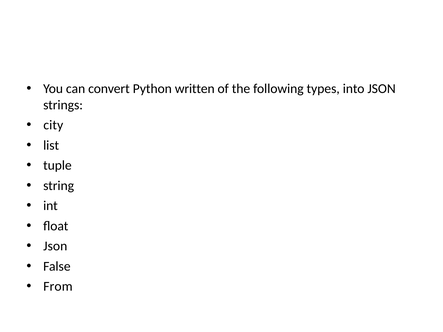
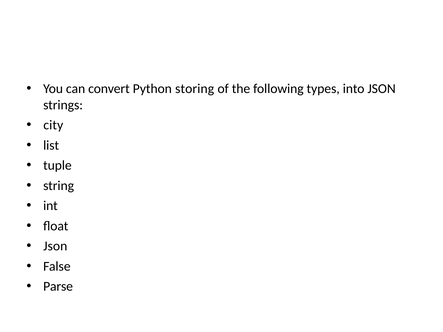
written: written -> storing (195, 89)
From: From -> Parse (58, 287)
